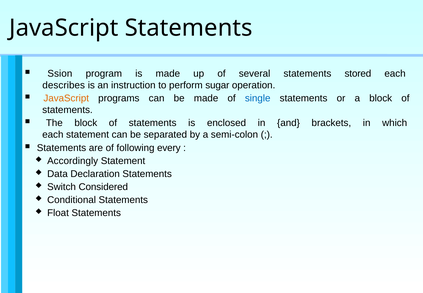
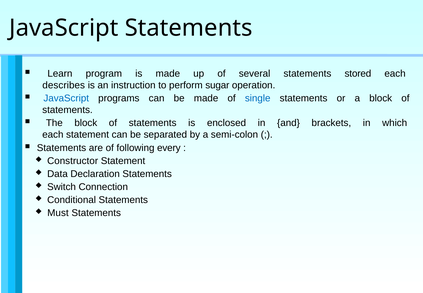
Ssion: Ssion -> Learn (60, 74)
JavaScript colour: orange -> blue (66, 98)
Accordingly: Accordingly -> Constructor (73, 161)
Considered: Considered -> Connection (103, 187)
Float: Float -> Must (58, 213)
